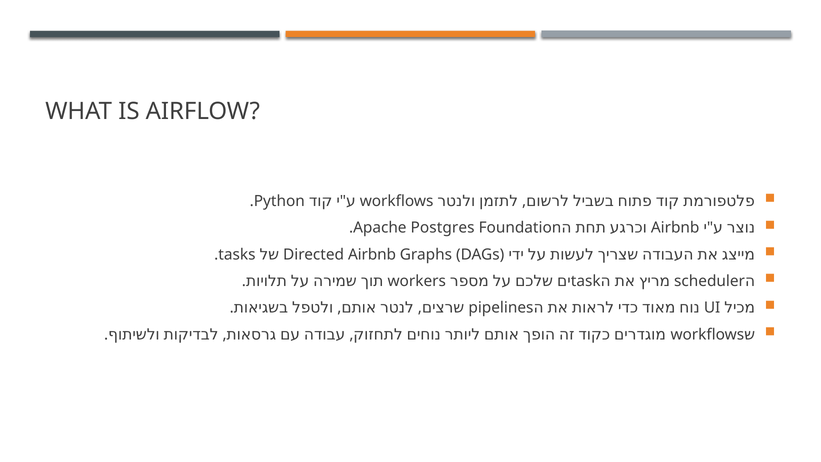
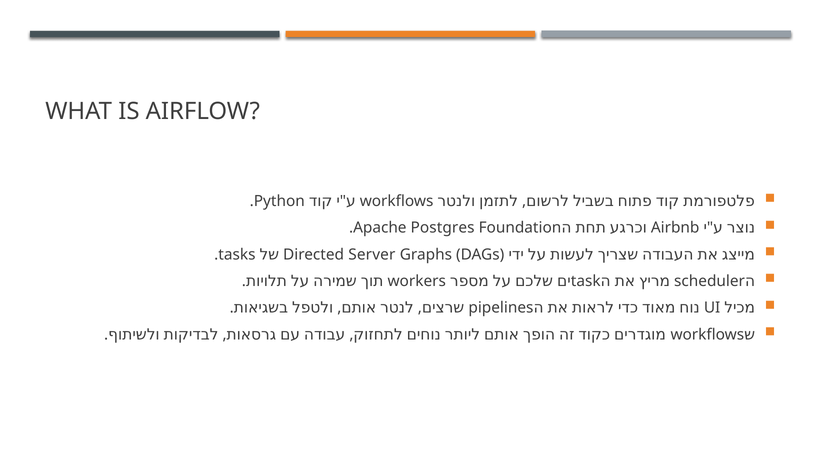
Directed Airbnb: Airbnb -> Server (372, 254)
